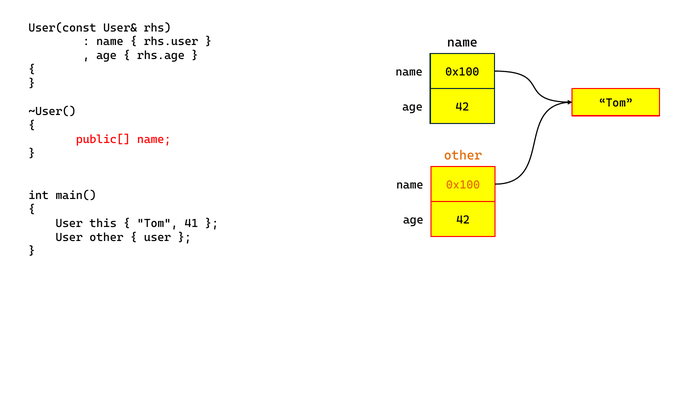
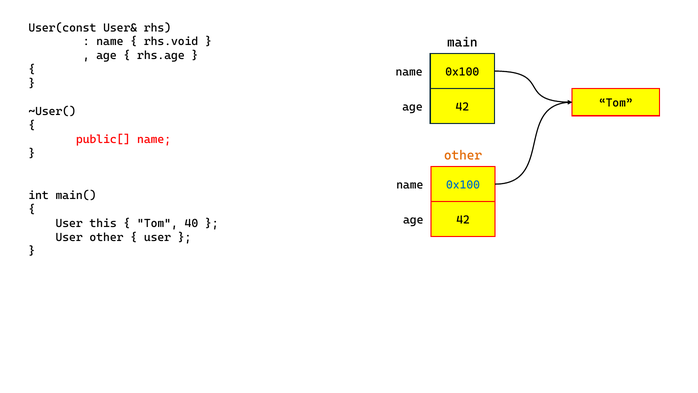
rhs.user: rhs.user -> rhs.void (171, 42)
name: name -> main (462, 42)
0x100 colour: orange -> blue (463, 185)
41: 41 -> 40 (191, 223)
